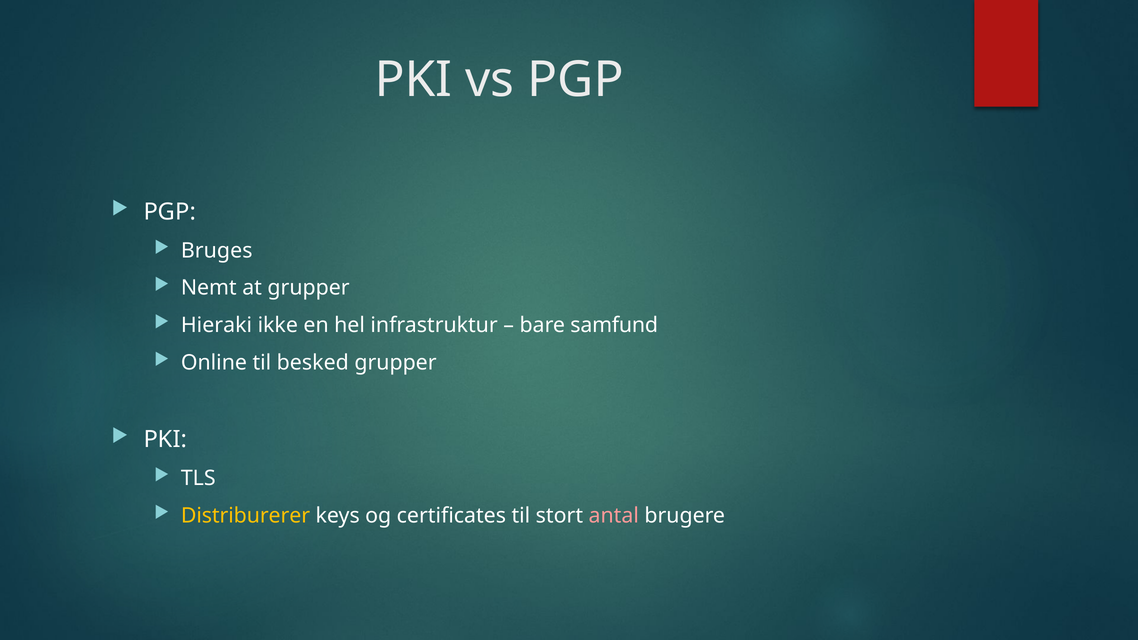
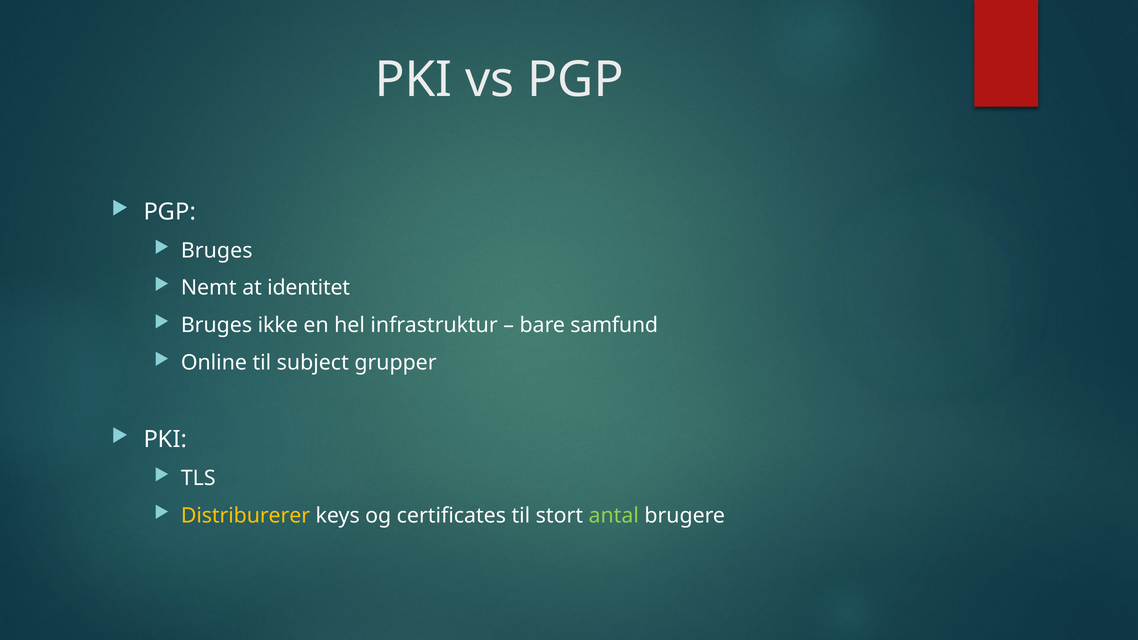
at grupper: grupper -> identitet (309, 288)
Hieraki: Hieraki -> Bruges (216, 325)
besked: besked -> subject (313, 363)
antal colour: pink -> light green (614, 516)
